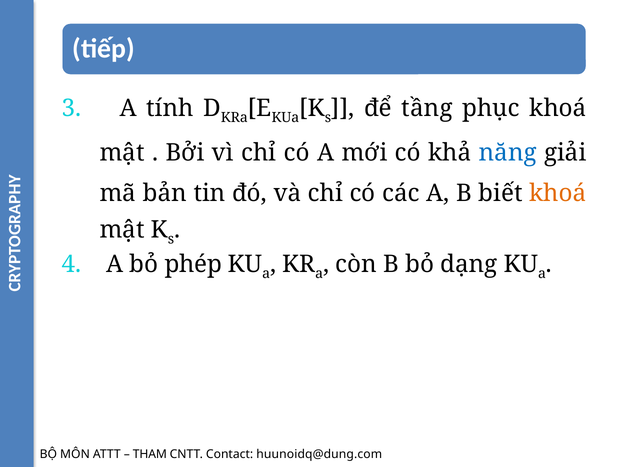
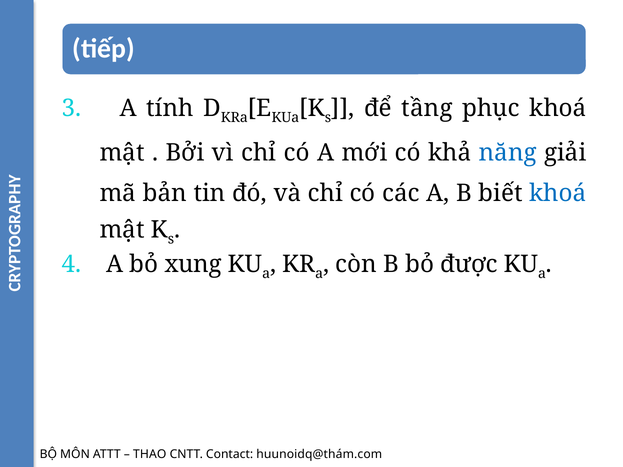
khoá colour: orange -> blue (558, 193)
phép: phép -> xung (193, 265)
dạng: dạng -> được (469, 265)
THAM: THAM -> THAO (150, 454)
huunoidq@dung.com: huunoidq@dung.com -> huunoidq@thám.com (319, 454)
